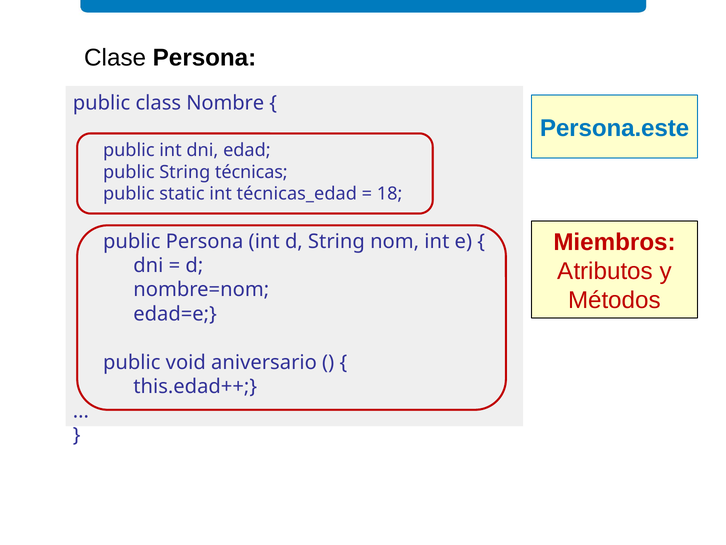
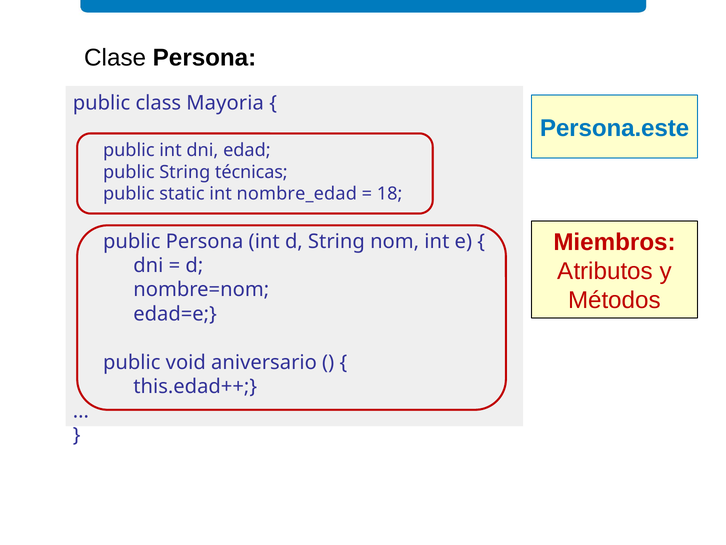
Nombre: Nombre -> Mayoria (225, 103)
técnicas_edad: técnicas_edad -> nombre_edad (297, 194)
